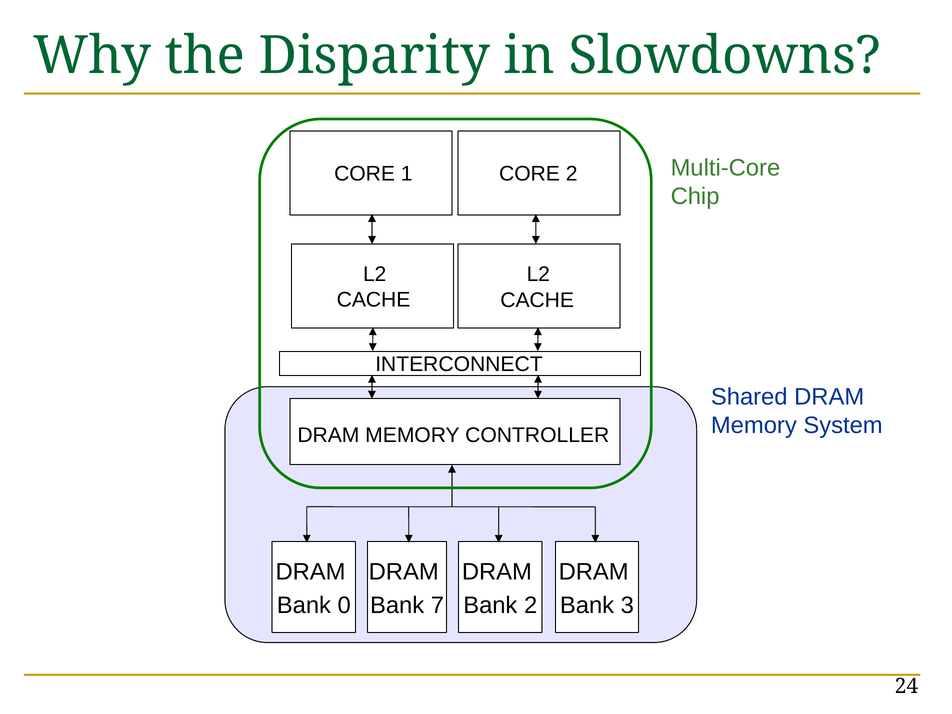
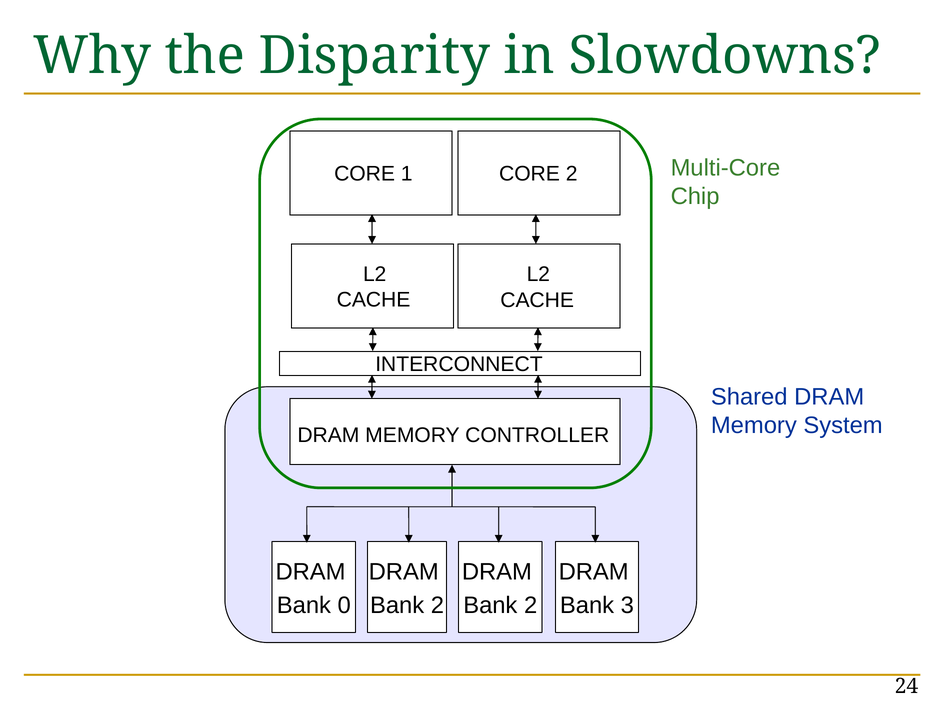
7: 7 -> 2 (437, 605)
